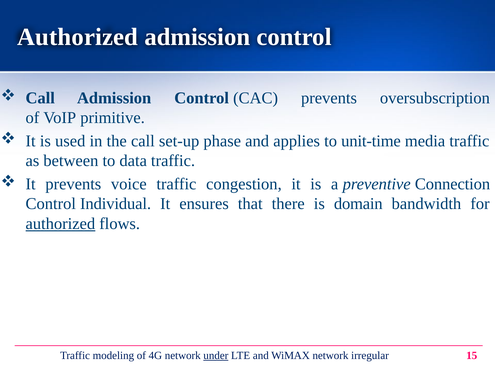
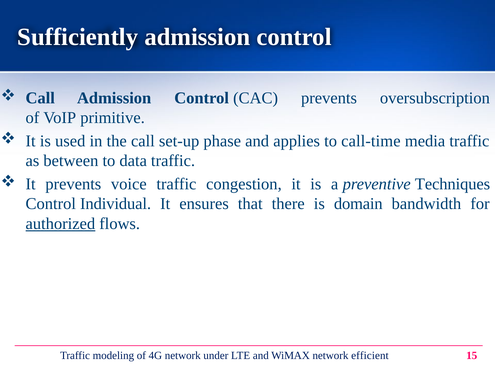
Authorized: Authorized -> Sufficiently (78, 37)
unit-time: unit-time -> call-time (371, 141)
Connection: Connection -> Techniques (453, 184)
under underline: present -> none (216, 355)
irregular: irregular -> efficient (370, 355)
